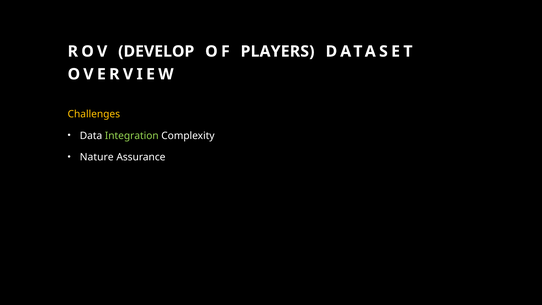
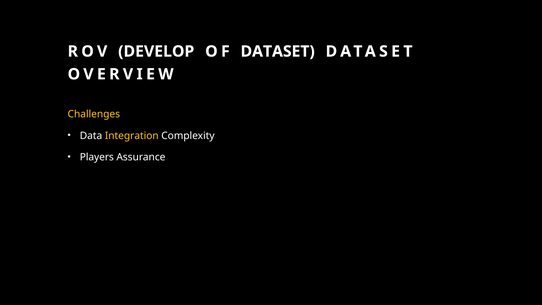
OF PLAYERS: PLAYERS -> DATASET (278, 51)
Integration colour: light green -> yellow (132, 136)
Nature: Nature -> Players (97, 157)
